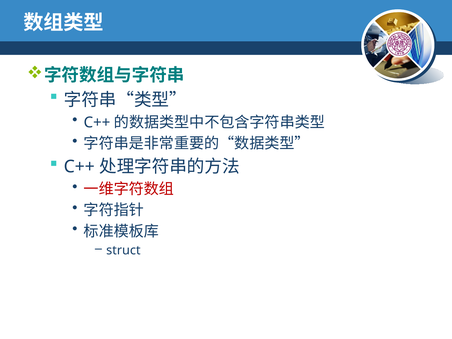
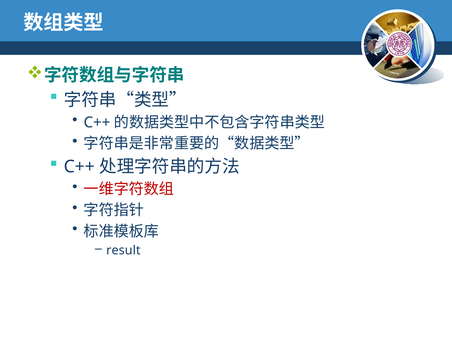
struct: struct -> result (123, 250)
